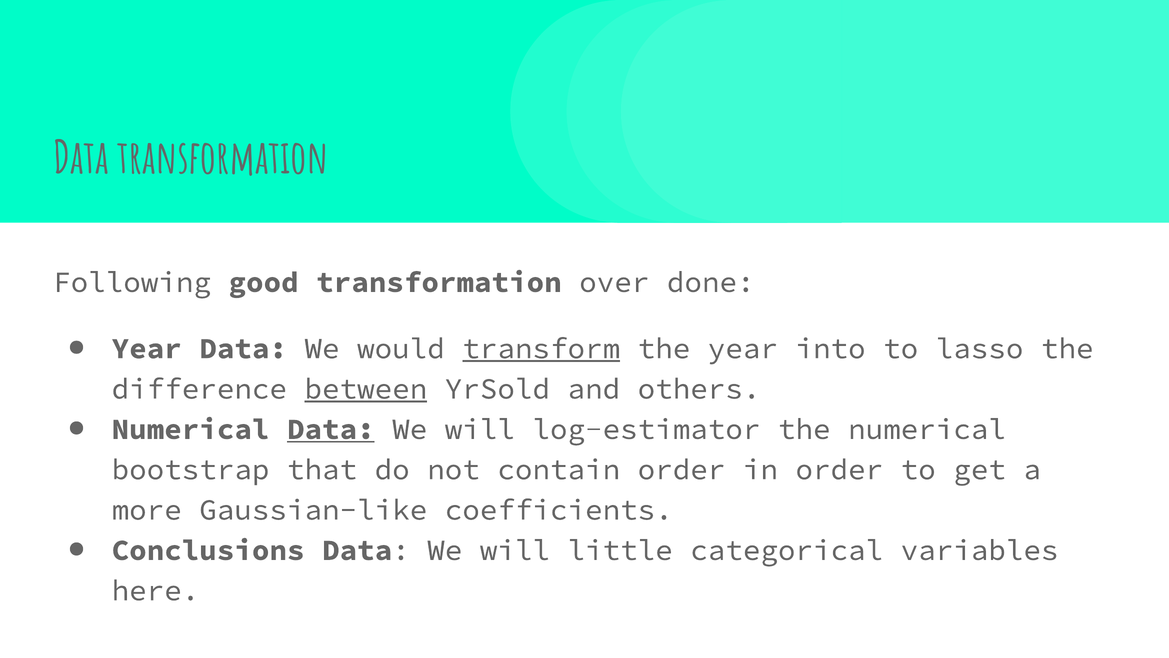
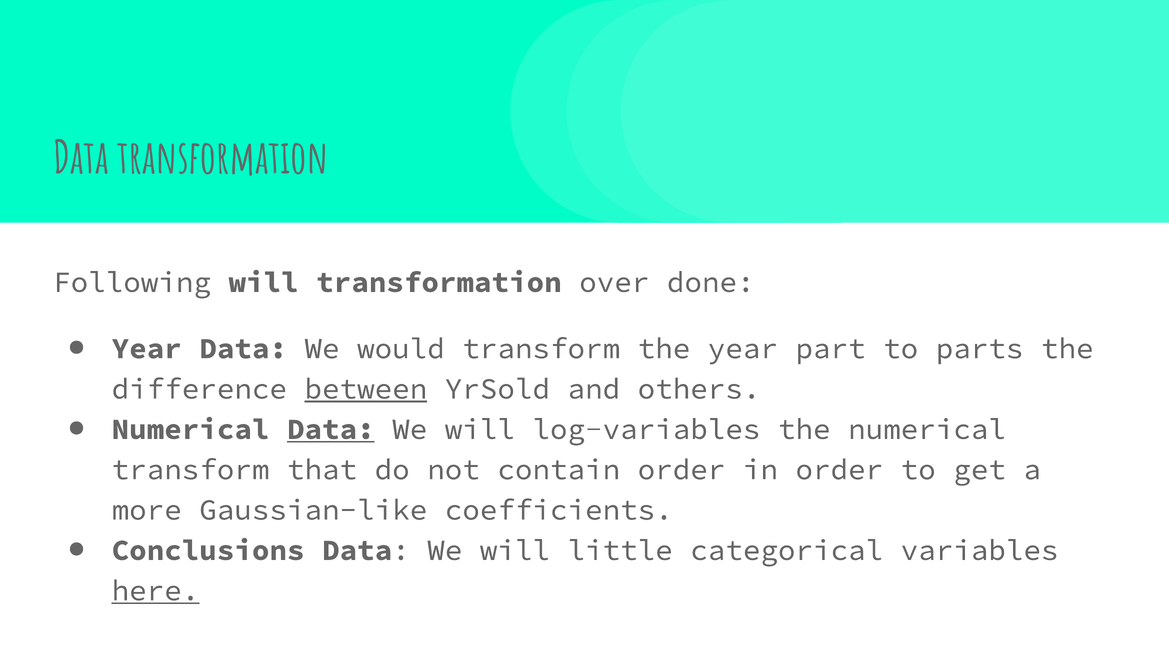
Following good: good -> will (264, 282)
transform underline: present -> none (541, 348)
into: into -> part (831, 348)
lasso: lasso -> parts (980, 348)
log-estimator: log-estimator -> log-variables (646, 429)
bootstrap: bootstrap -> transform (191, 469)
here underline: none -> present (155, 590)
